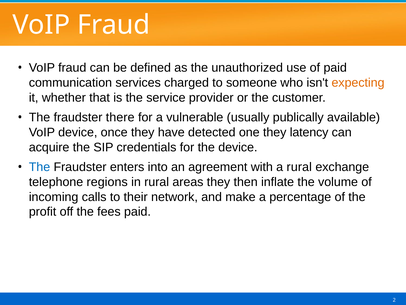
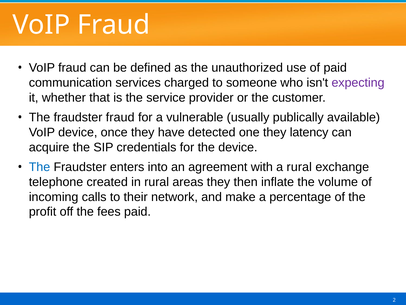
expecting colour: orange -> purple (358, 83)
fraudster there: there -> fraud (120, 117)
regions: regions -> created (107, 182)
